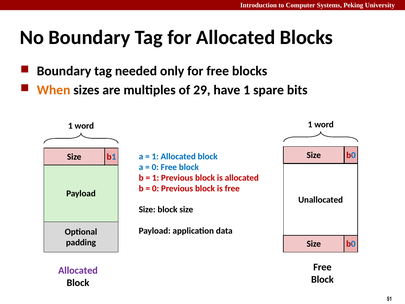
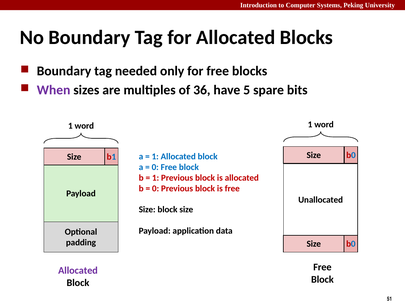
When colour: orange -> purple (54, 90)
29: 29 -> 36 (202, 90)
have 1: 1 -> 5 (247, 90)
